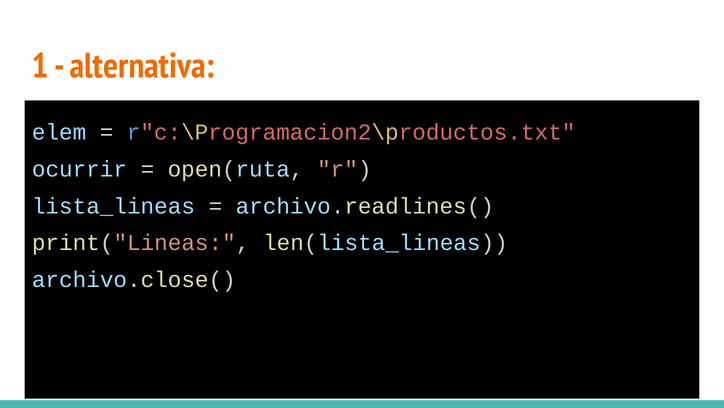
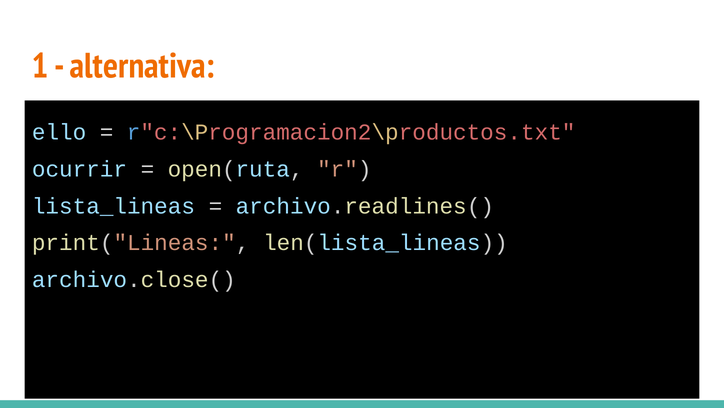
elem: elem -> ello (59, 132)
